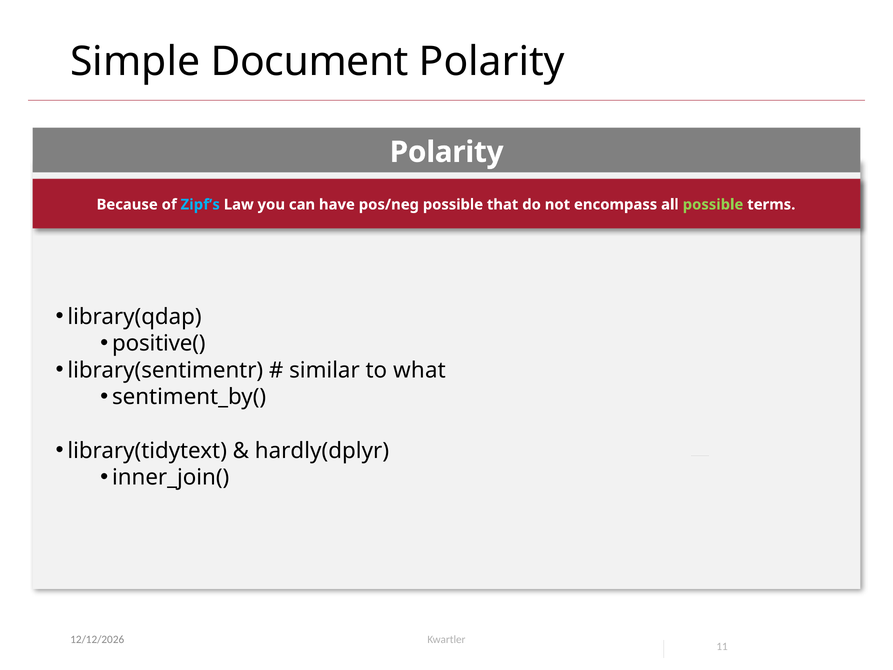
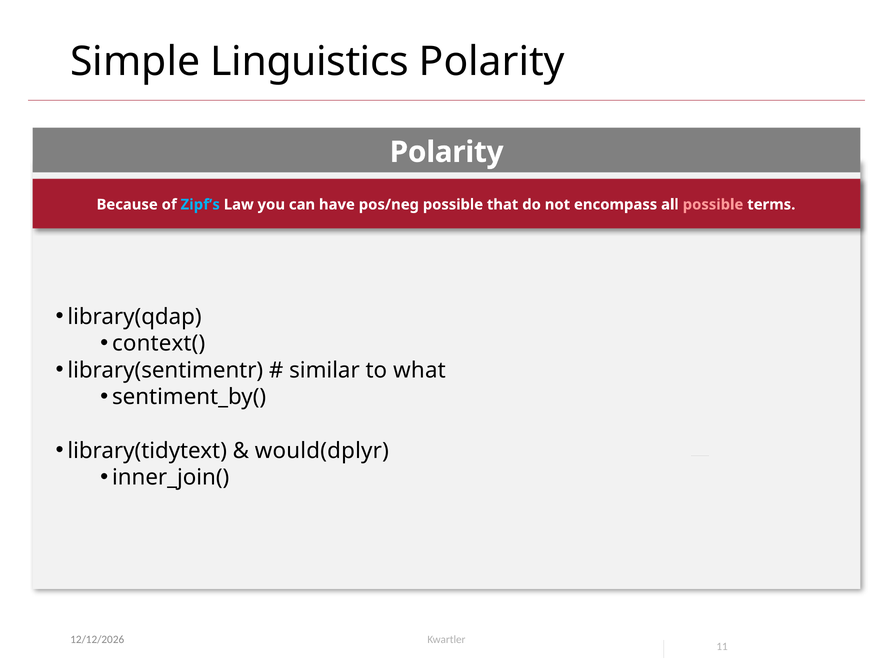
Document: Document -> Linguistics (310, 62)
possible colour: light green -> pink (713, 204)
positive(: positive( -> context( (159, 343)
hardly(dplyr: hardly(dplyr -> would(dplyr (322, 450)
